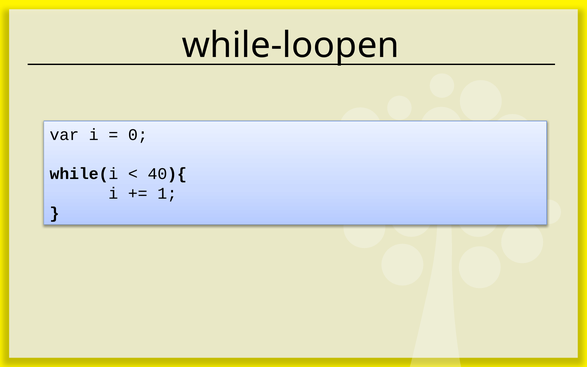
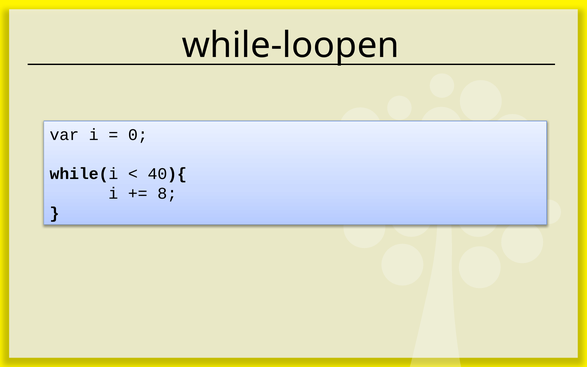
1: 1 -> 8 (167, 193)
